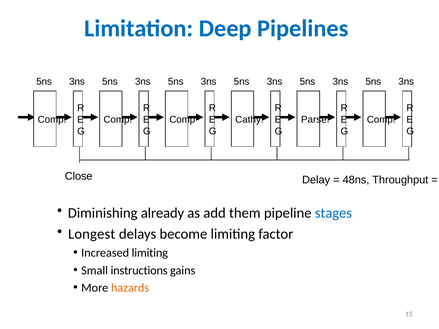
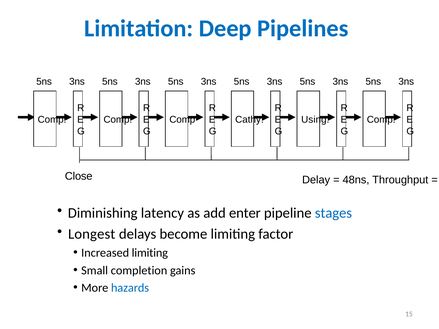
Parse: Parse -> Using (315, 120)
already: already -> latency (162, 213)
them: them -> enter (245, 213)
instructions: instructions -> completion (139, 271)
hazards colour: orange -> blue (130, 288)
